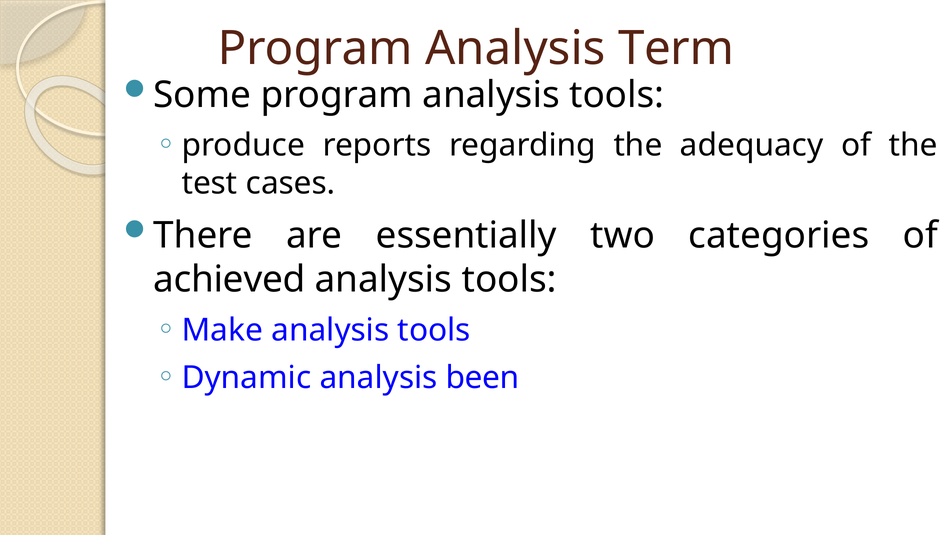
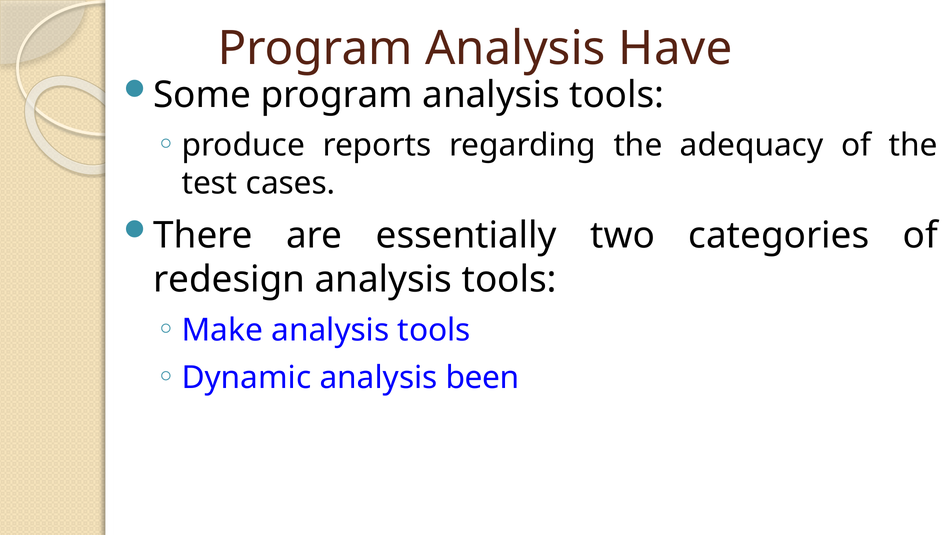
Term: Term -> Have (676, 49)
achieved: achieved -> redesign (229, 280)
